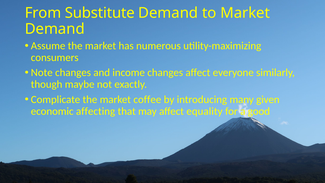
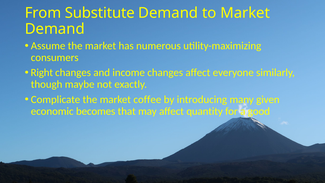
Note: Note -> Right (42, 73)
affecting: affecting -> becomes (96, 111)
equality: equality -> quantity (205, 111)
